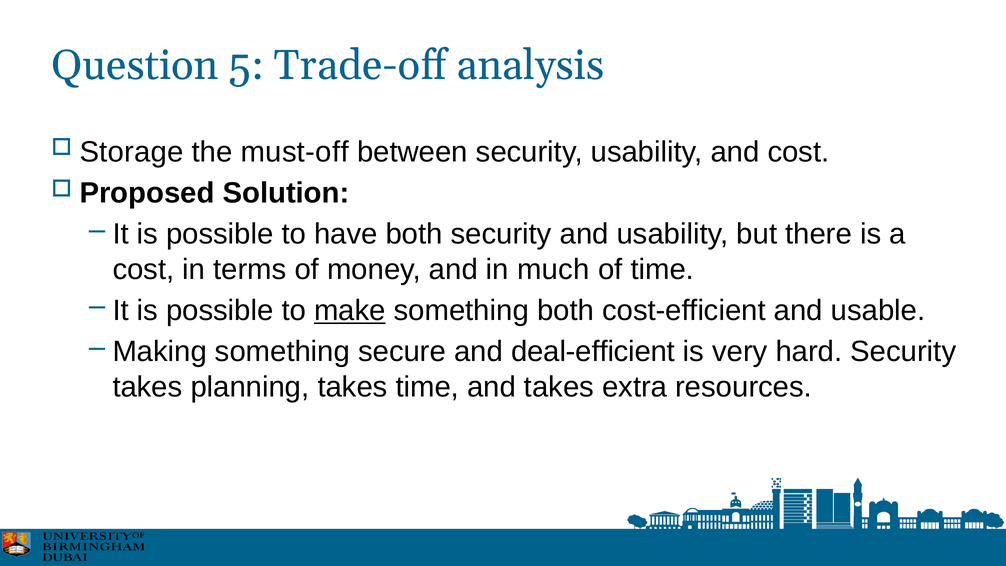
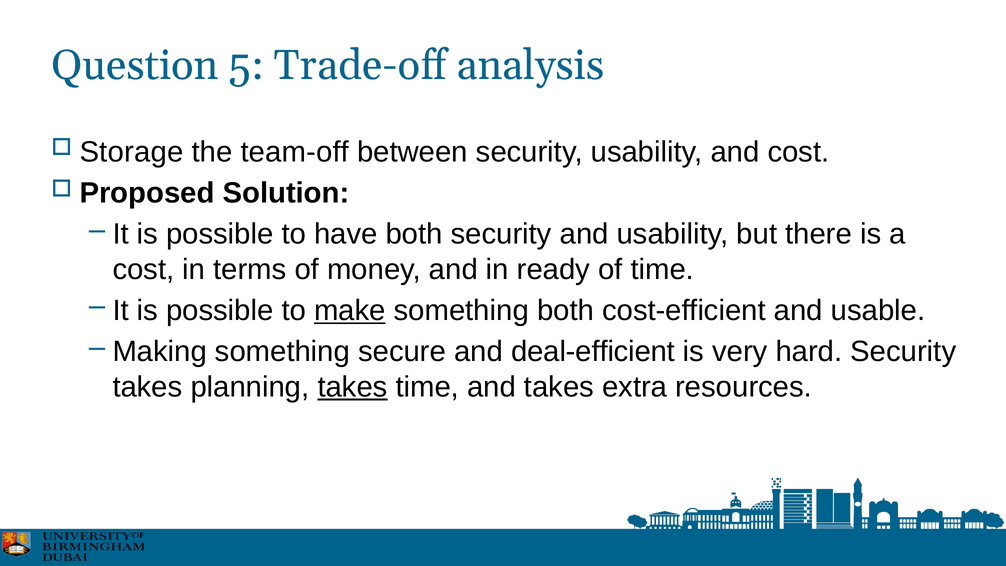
must‐off: must‐off -> team‐off (295, 152)
much: much -> ready (554, 269)
takes underline: none -> present (352, 387)
